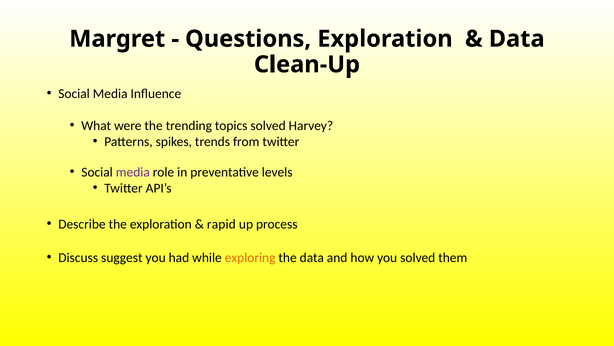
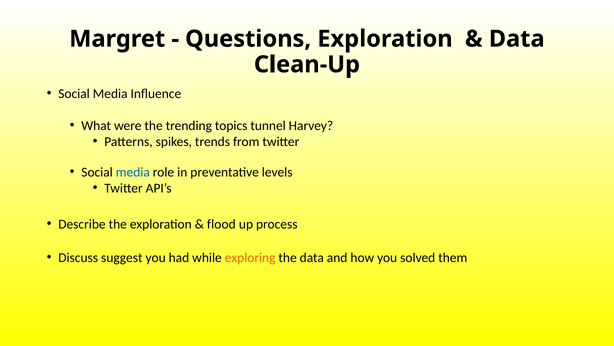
topics solved: solved -> tunnel (268, 125)
media colour: purple -> blue (133, 172)
rapid: rapid -> flood (221, 224)
